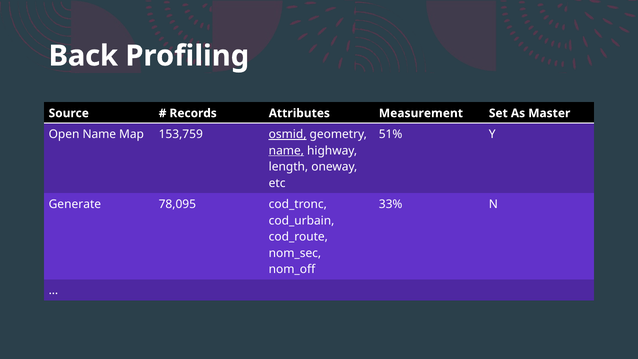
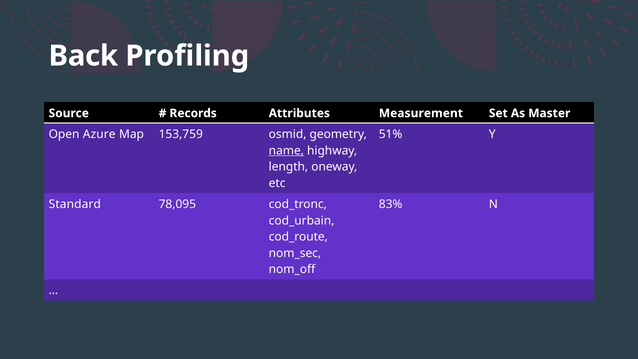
Open Name: Name -> Azure (99, 134)
osmid underline: present -> none (288, 134)
Generate: Generate -> Standard (75, 204)
33%: 33% -> 83% (391, 204)
